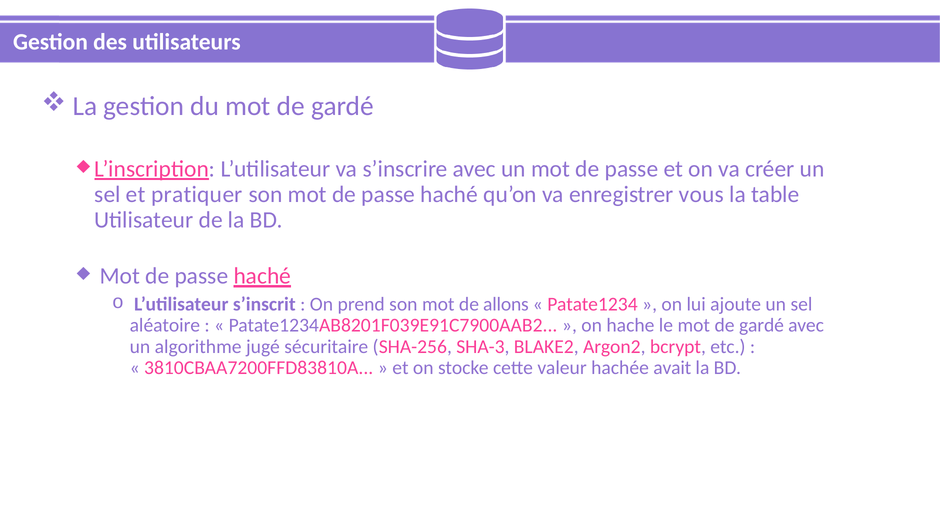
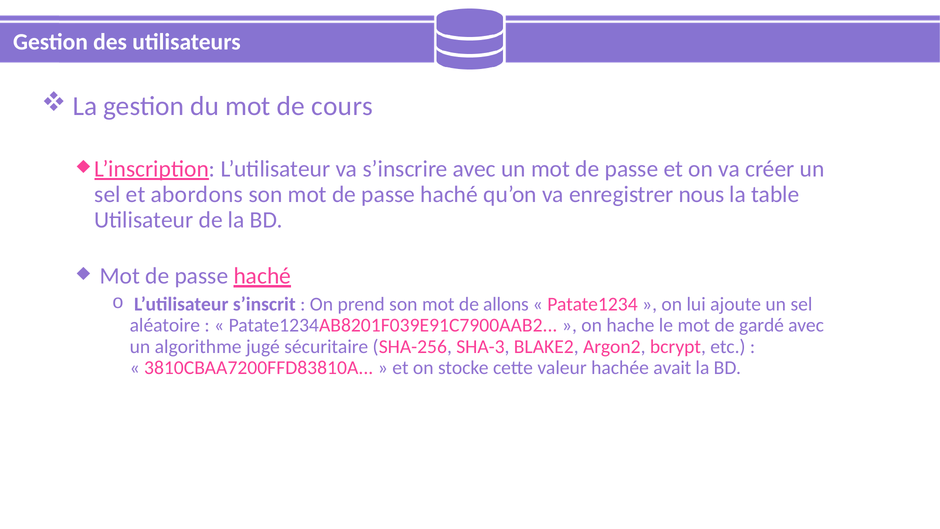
du mot de gardé: gardé -> cours (342, 106)
pratiquer: pratiquer -> abordons (197, 194)
vous: vous -> nous (702, 194)
